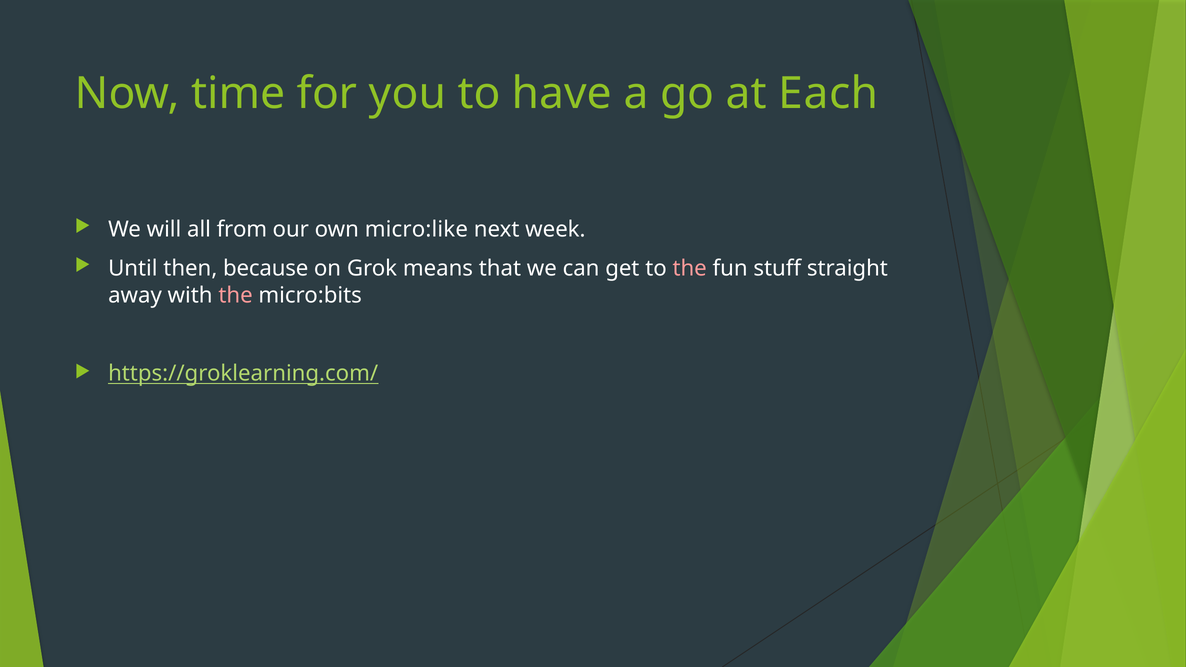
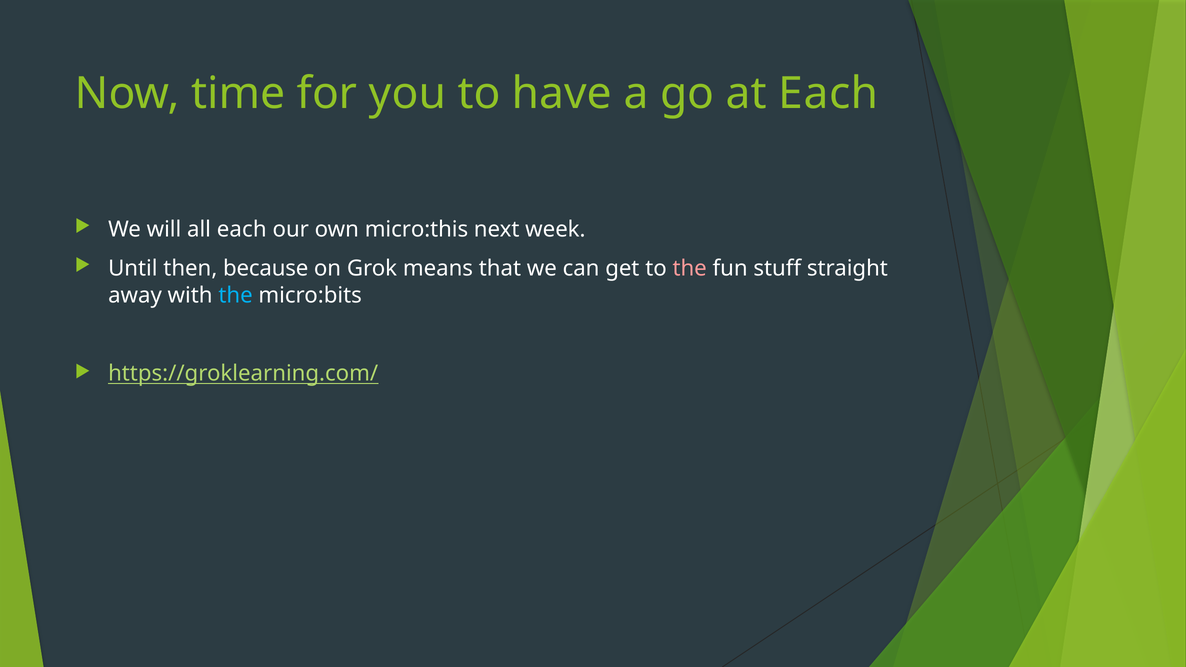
all from: from -> each (242, 230)
micro:like: micro:like -> micro:this (416, 230)
the colour: pink -> light blue (236, 295)
